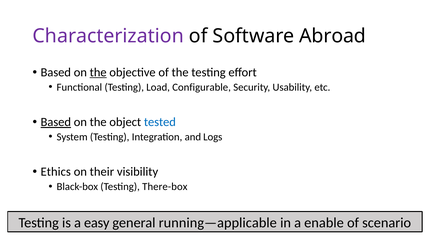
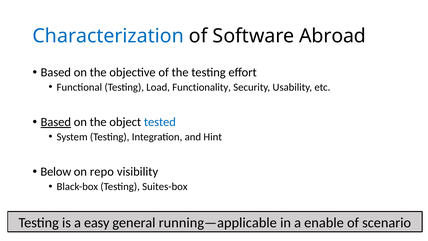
Characterization colour: purple -> blue (108, 36)
the underline: present -> none (98, 72)
Configurable: Configurable -> Functionality (202, 87)
Logs: Logs -> Hint (213, 137)
Ethics: Ethics -> Below (56, 172)
their: their -> repo (102, 172)
There-box: There-box -> Suites-box (165, 186)
